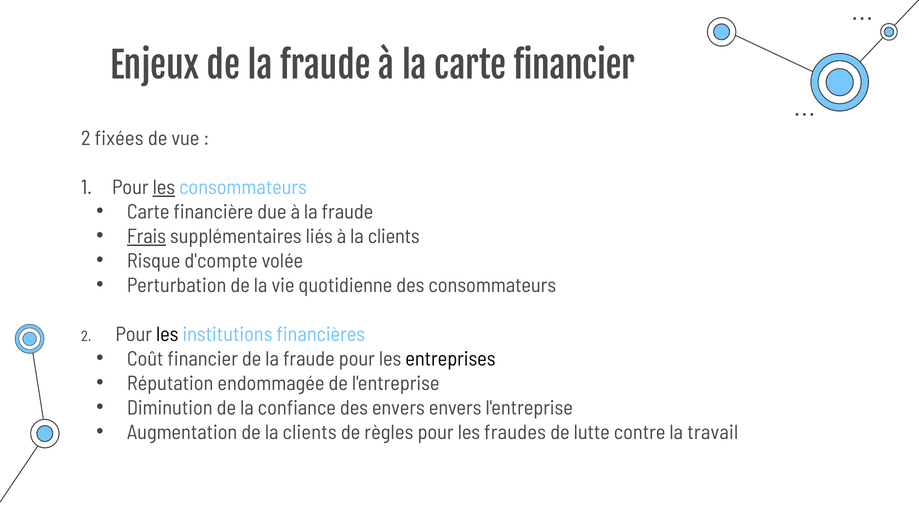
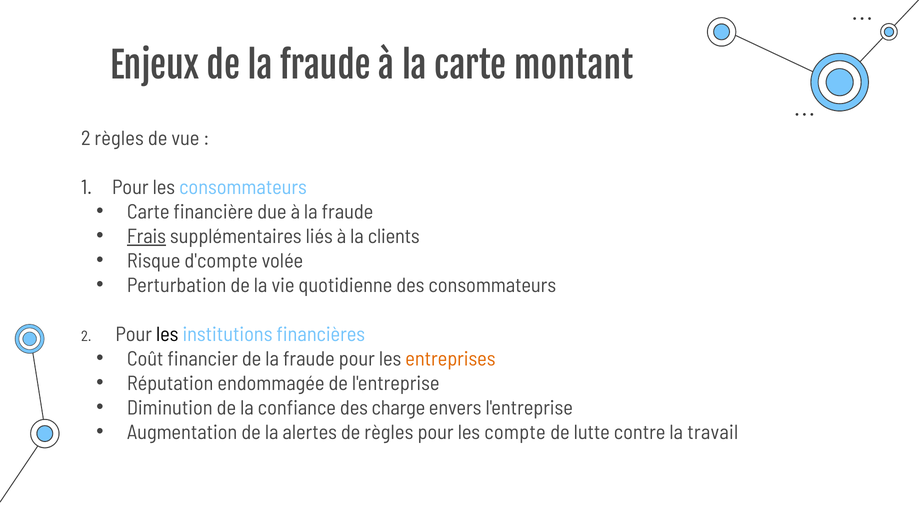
carte financier: financier -> montant (574, 67)
2 fixées: fixées -> règles (119, 138)
les underline: present -> none (164, 187)
entreprises colour: black -> orange (450, 359)
des envers: envers -> charge (398, 408)
de la clients: clients -> alertes (310, 432)
fraudes: fraudes -> compte (515, 432)
